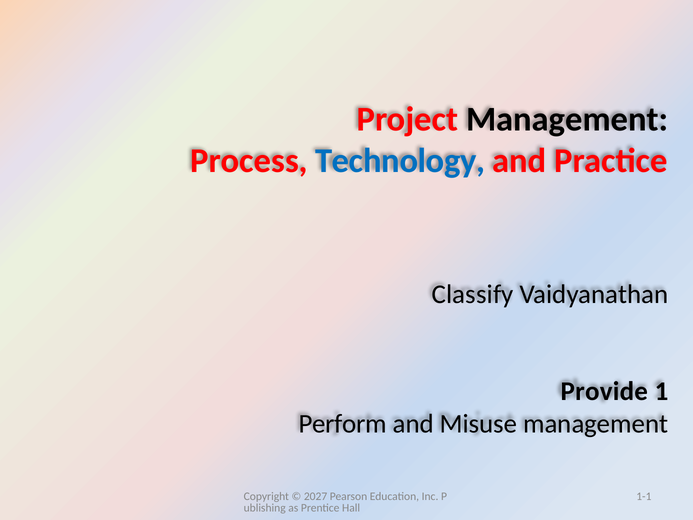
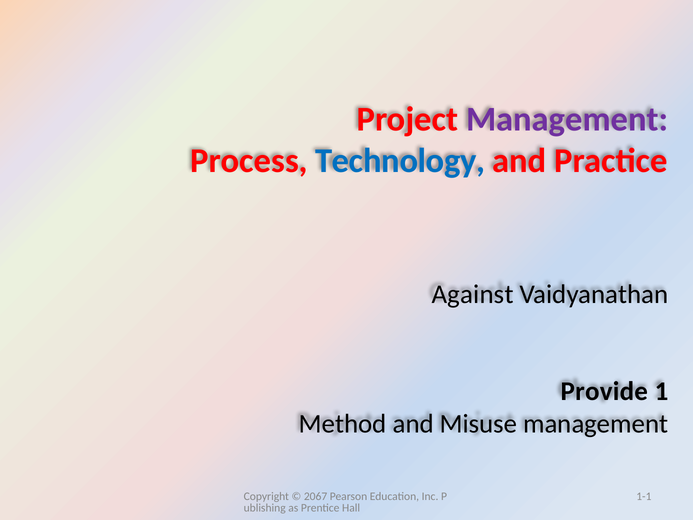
Management colour: black -> purple (567, 119)
Classify: Classify -> Against (473, 294)
Perform: Perform -> Method (343, 424)
2027: 2027 -> 2067 (316, 496)
